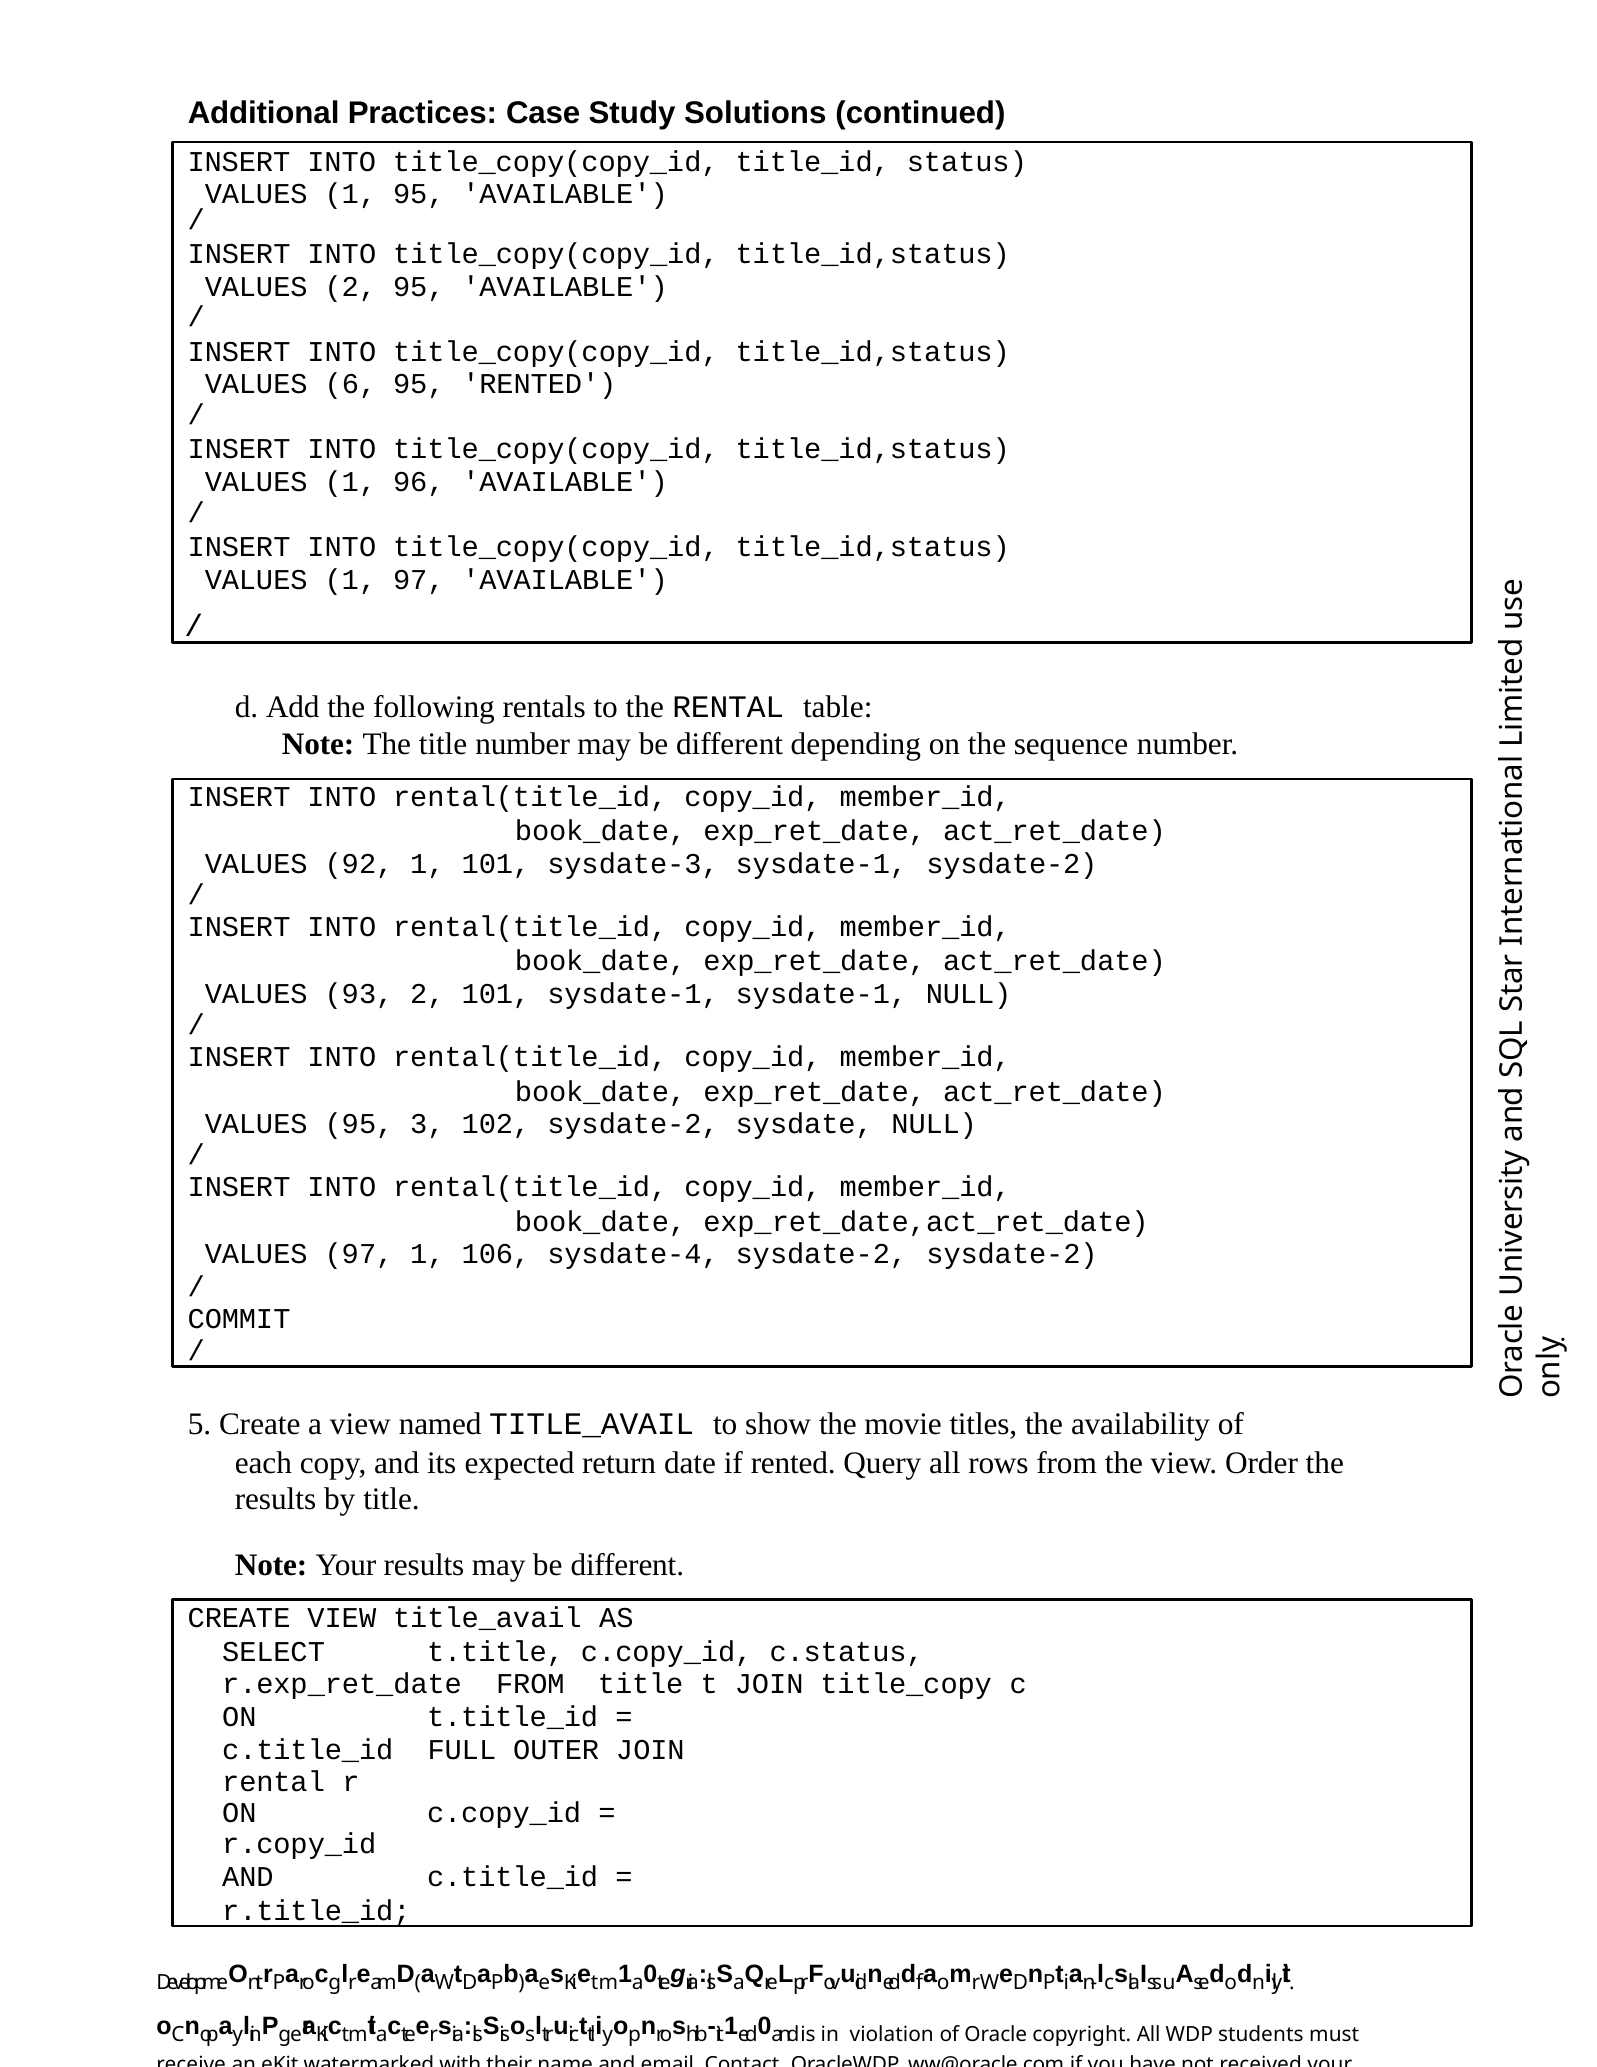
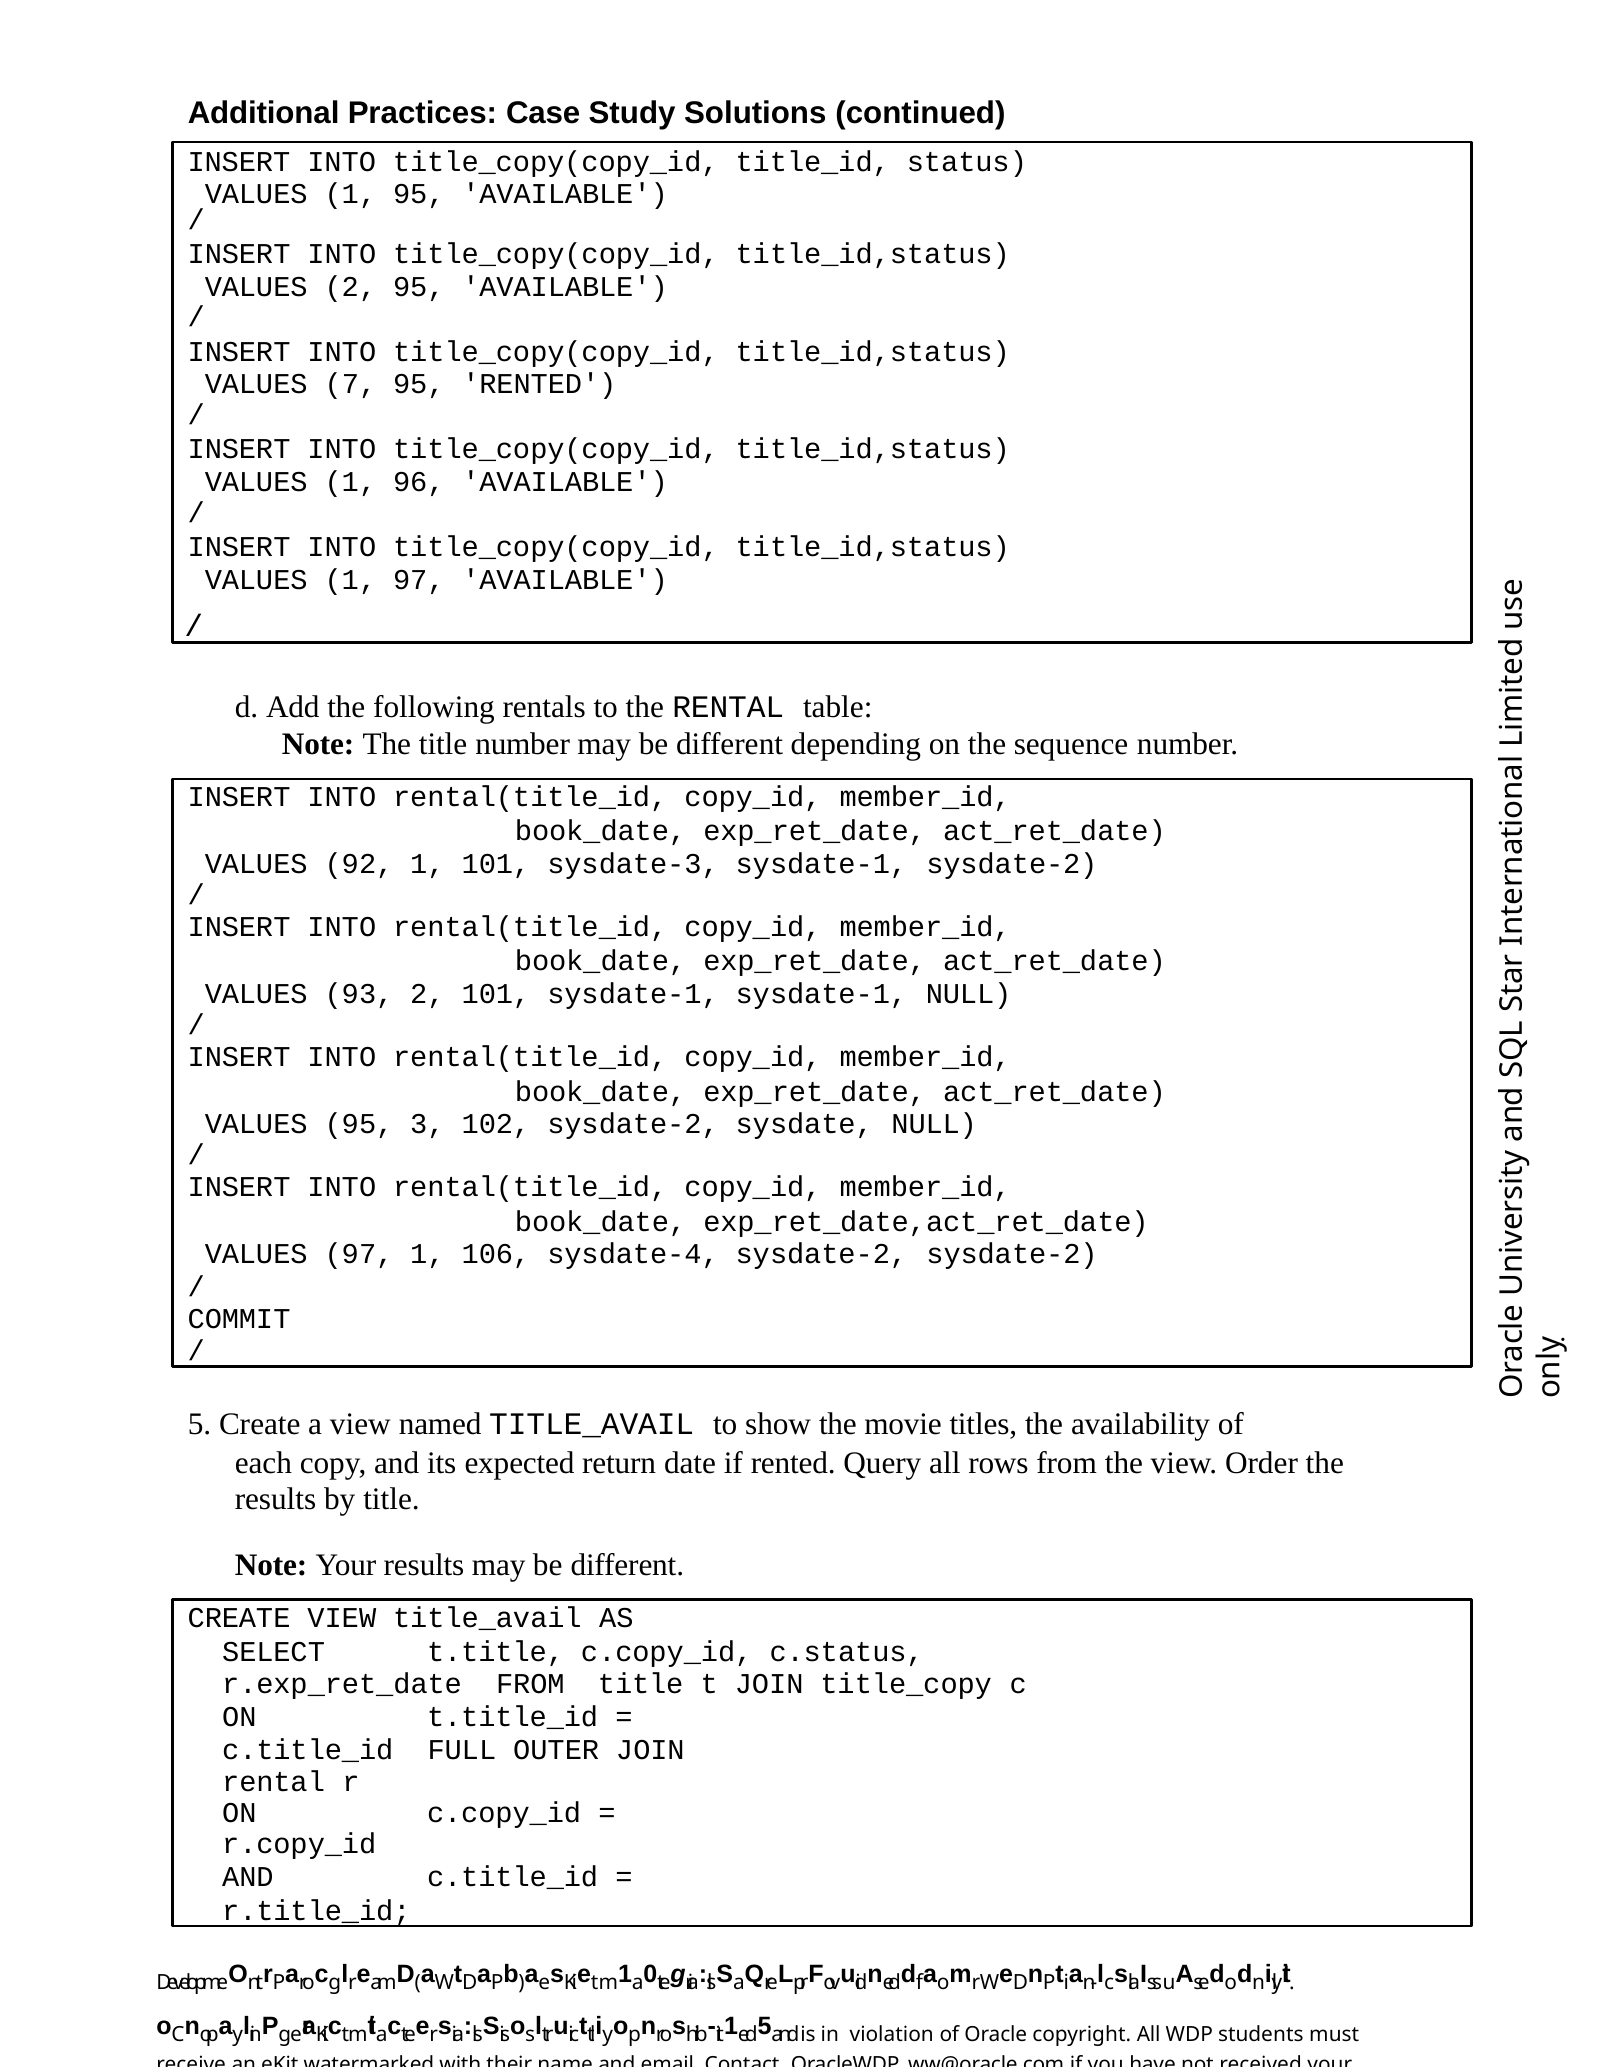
6: 6 -> 7 (350, 384)
0: 0 -> 5 (765, 2026)
